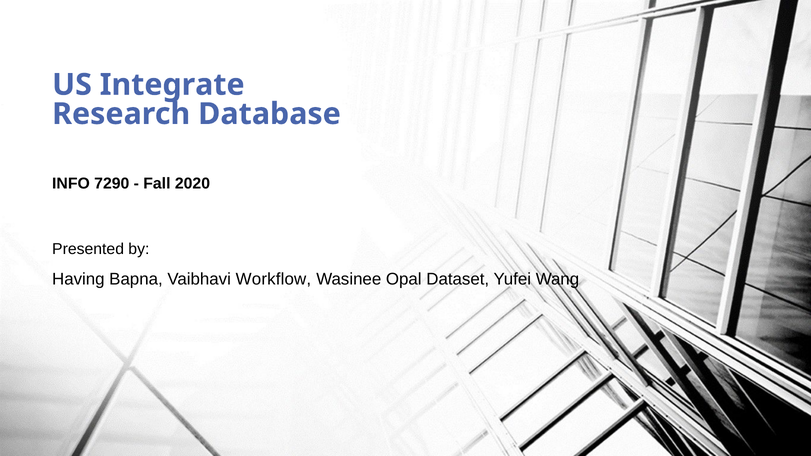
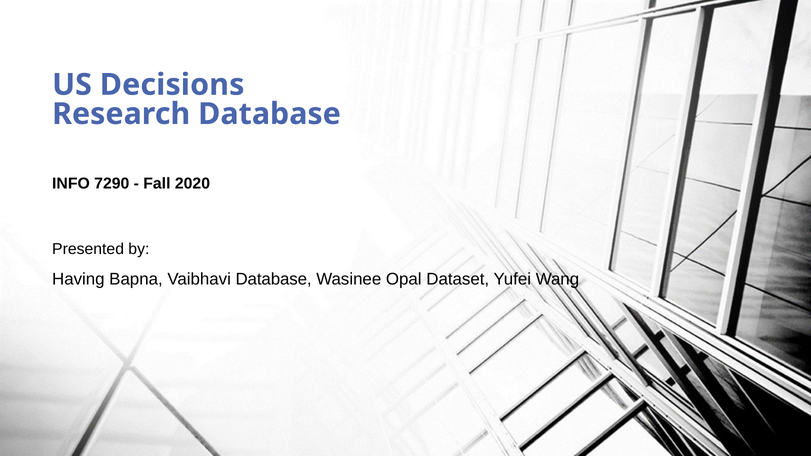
Integrate: Integrate -> Decisions (172, 85)
Vaibhavi Workflow: Workflow -> Database (274, 279)
